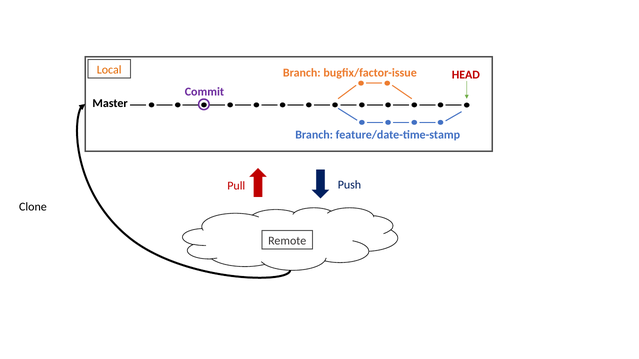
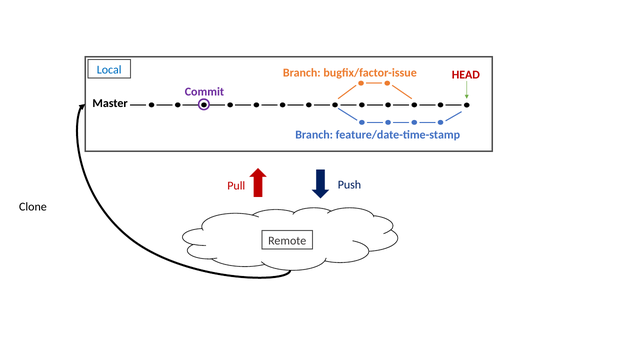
Local colour: orange -> blue (109, 70)
